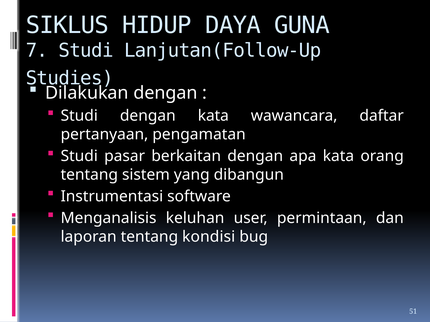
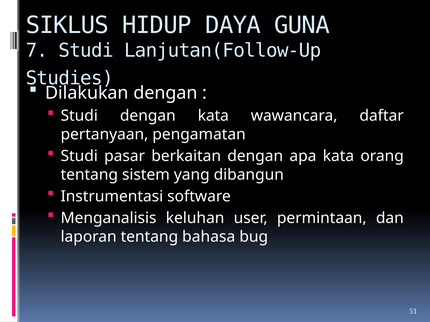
kondisi: kondisi -> bahasa (209, 237)
